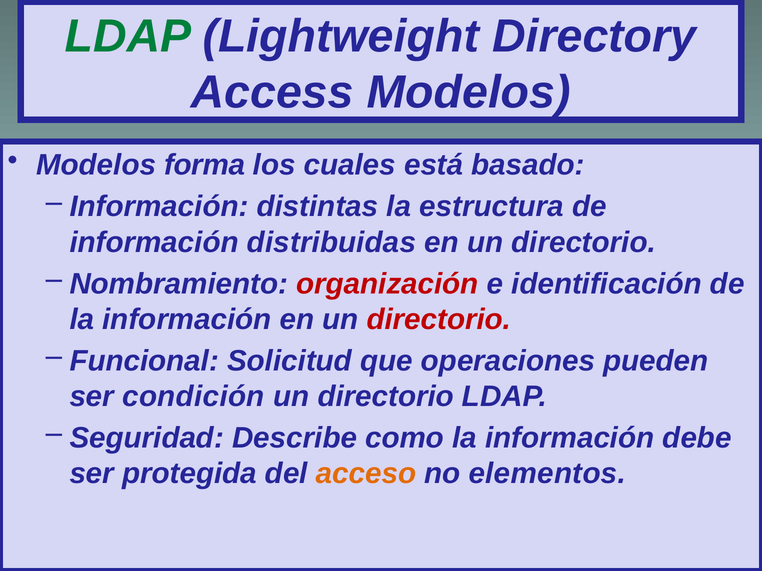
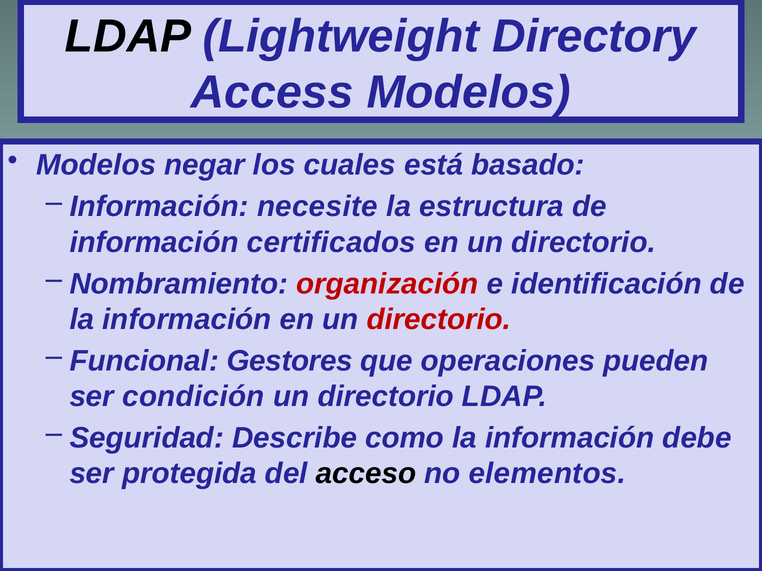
LDAP colour: green -> black (128, 36)
forma: forma -> negar (205, 165)
distintas: distintas -> necesite (317, 207)
distribuidas: distribuidas -> certificados (331, 242)
Solicitud: Solicitud -> Gestores (290, 361)
acceso colour: orange -> black (366, 474)
